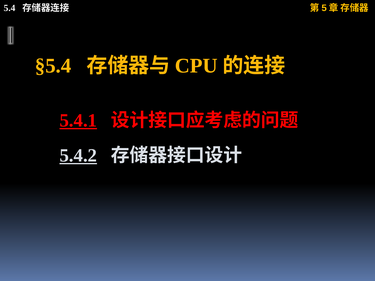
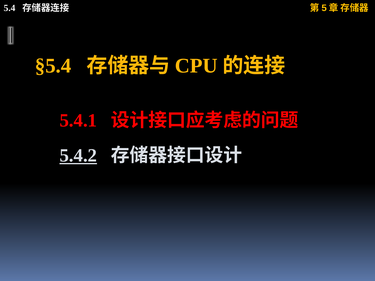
5.4.1 underline: present -> none (78, 121)
